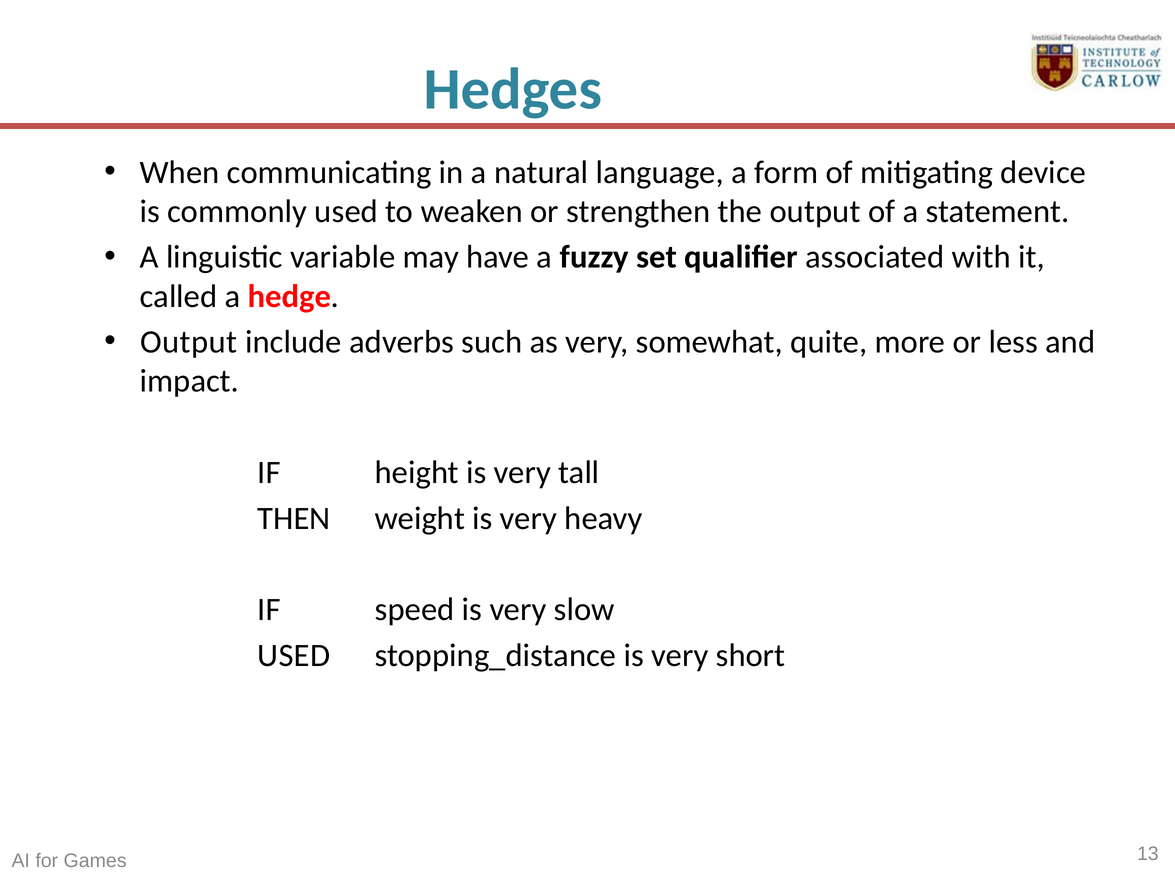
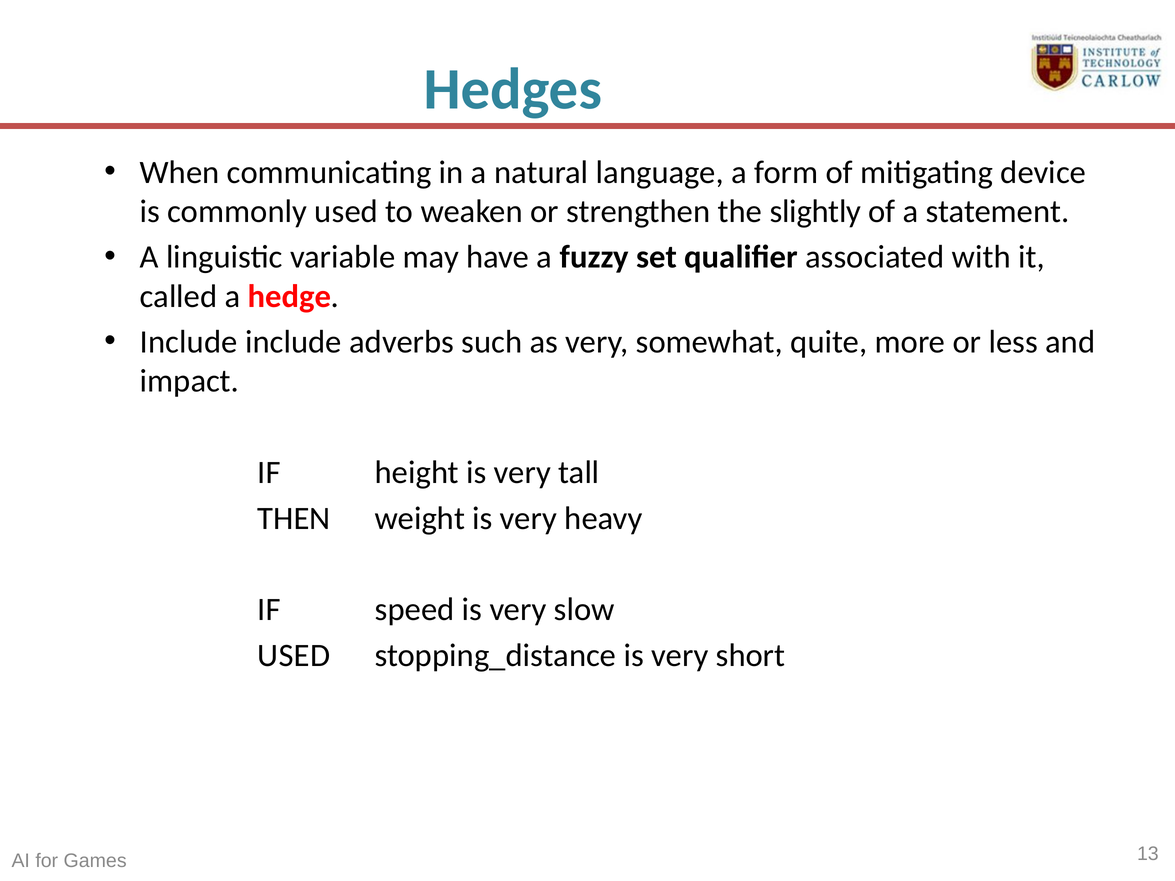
the output: output -> slightly (815, 212)
Output: Output -> Include (189, 342)
